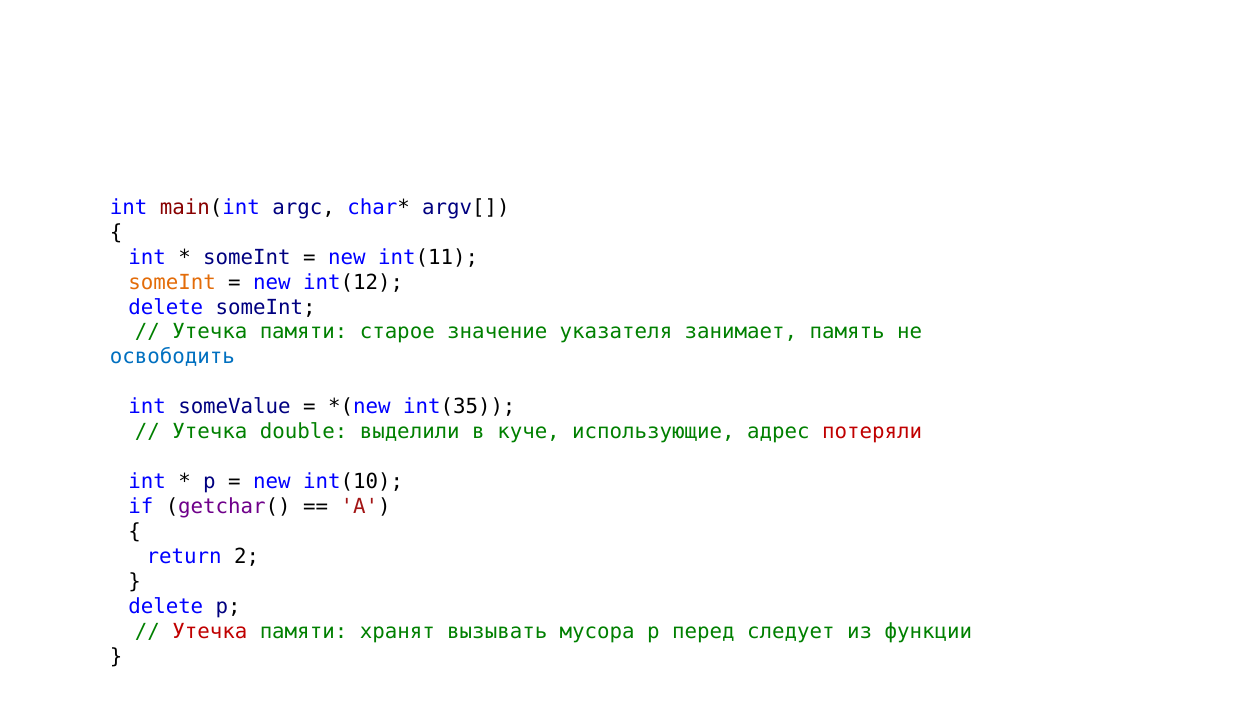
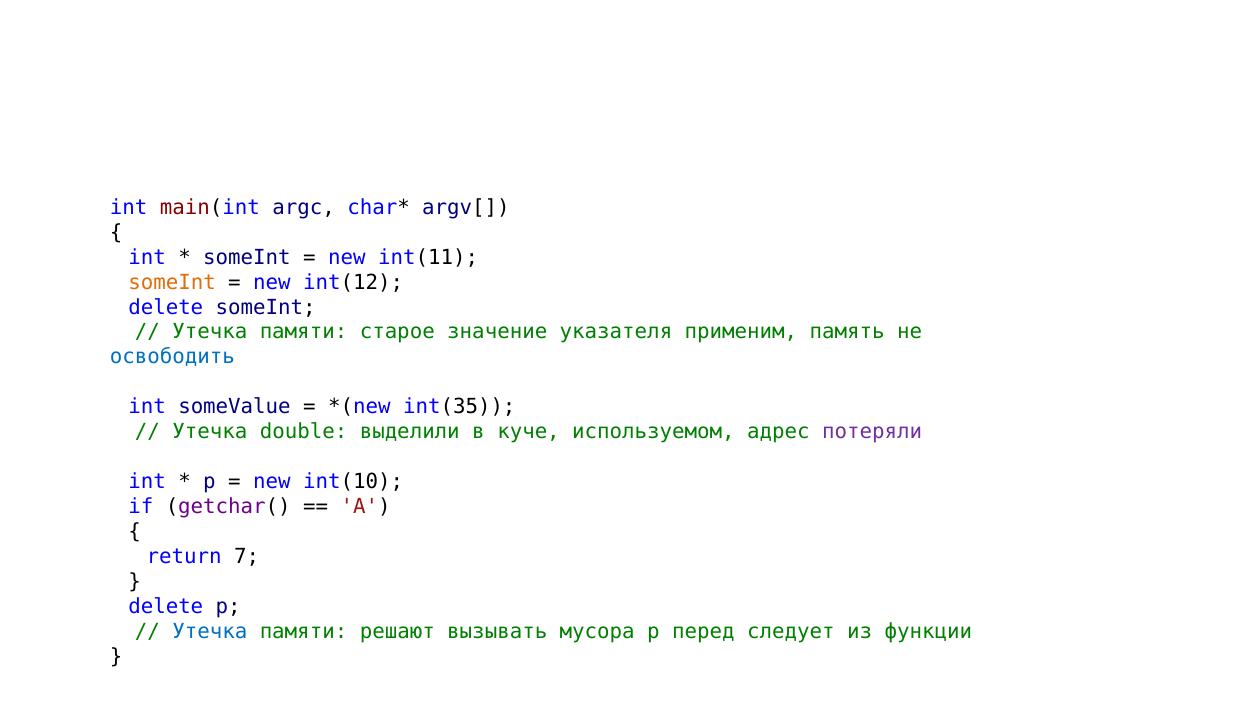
занимает: занимает -> применим (741, 332)
использующие: использующие -> используемом (653, 432)
потеряли colour: red -> purple (872, 432)
2: 2 -> 7 (247, 557)
Утечка colour: red -> blue (210, 632)
хранят: хранят -> решают (397, 632)
